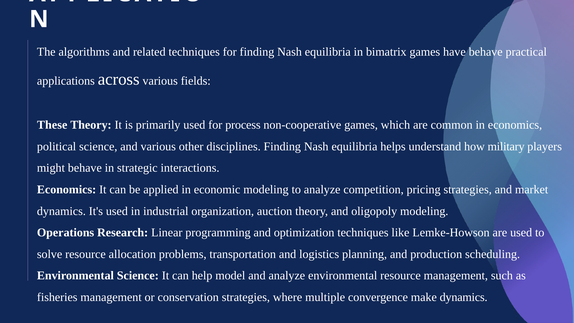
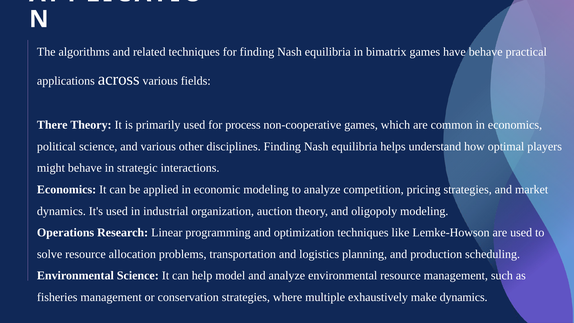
These: These -> There (52, 125)
military: military -> optimal (506, 146)
convergence: convergence -> exhaustively (378, 297)
